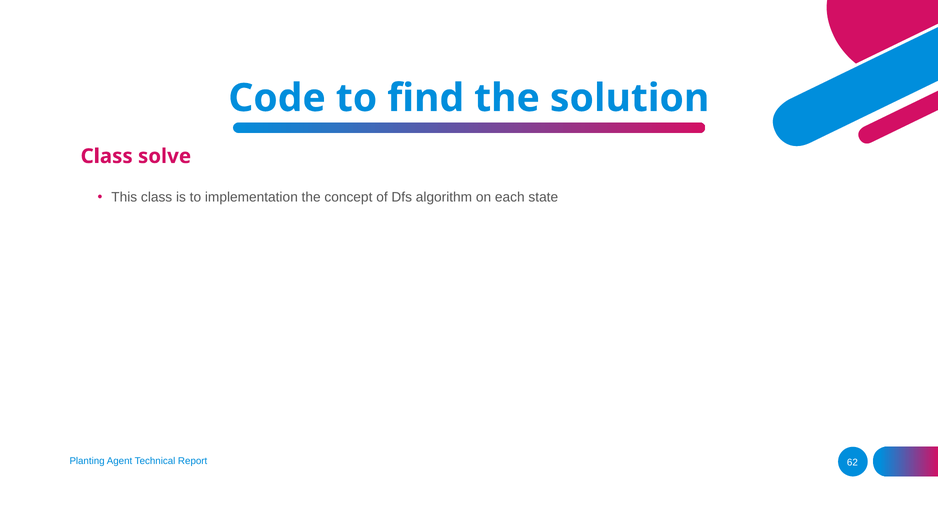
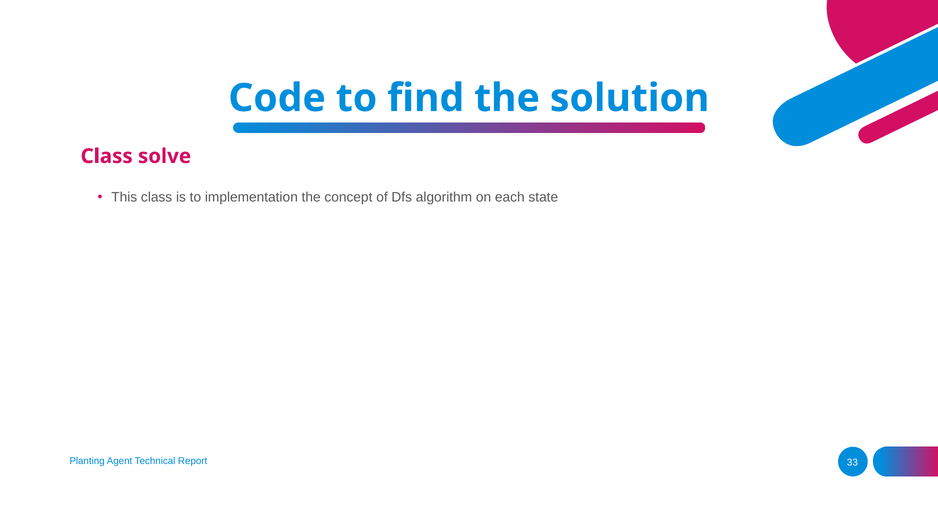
62: 62 -> 33 (852, 462)
